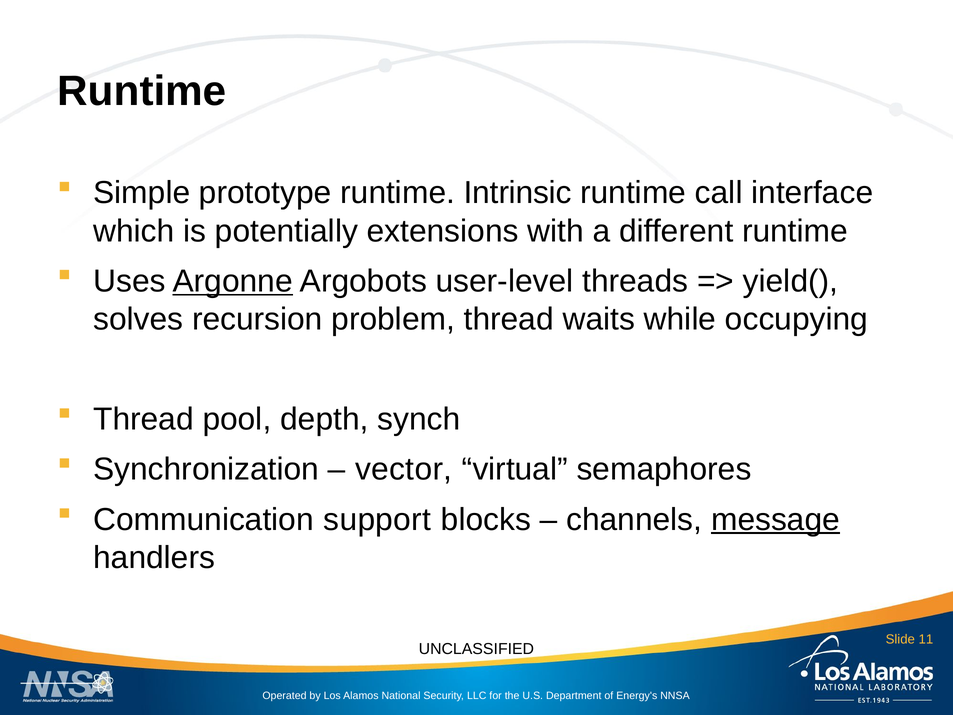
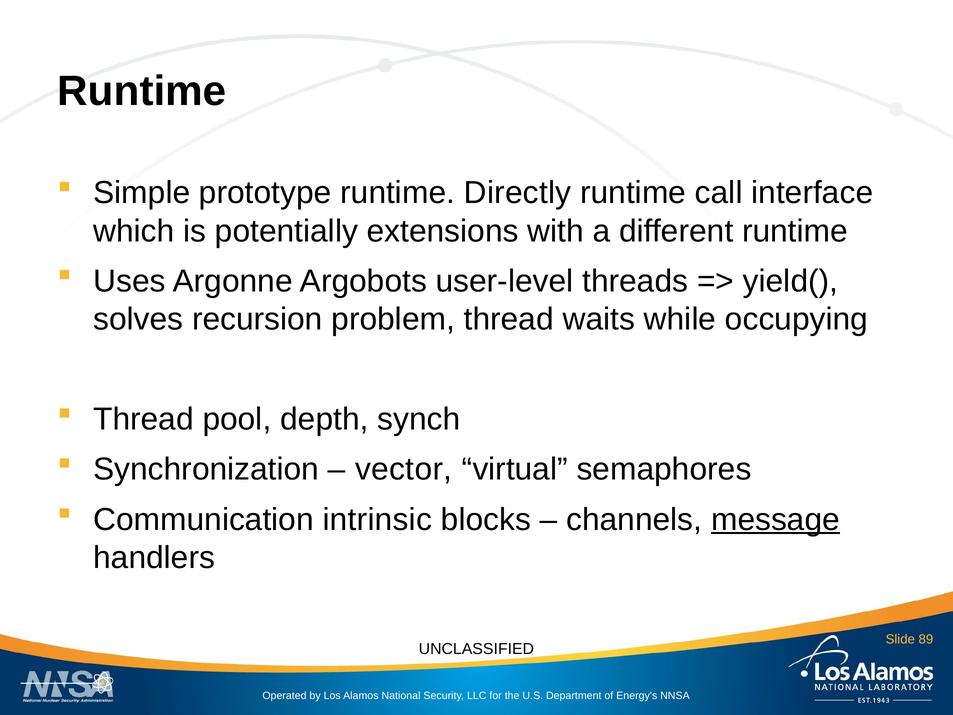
Intrinsic: Intrinsic -> Directly (518, 193)
Argonne underline: present -> none (233, 281)
support: support -> intrinsic (377, 519)
11: 11 -> 89 (926, 639)
